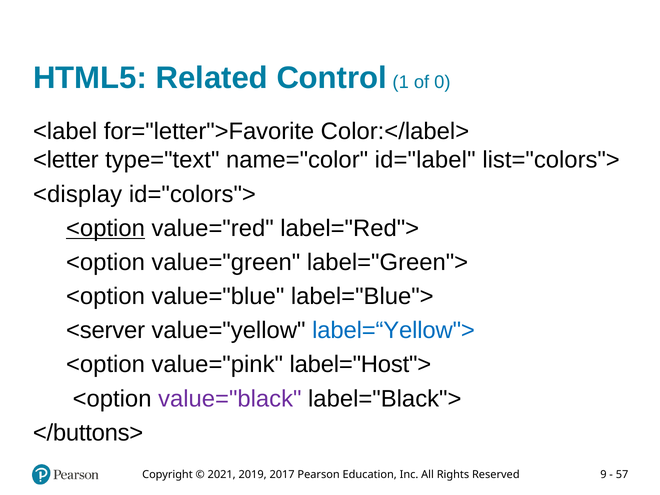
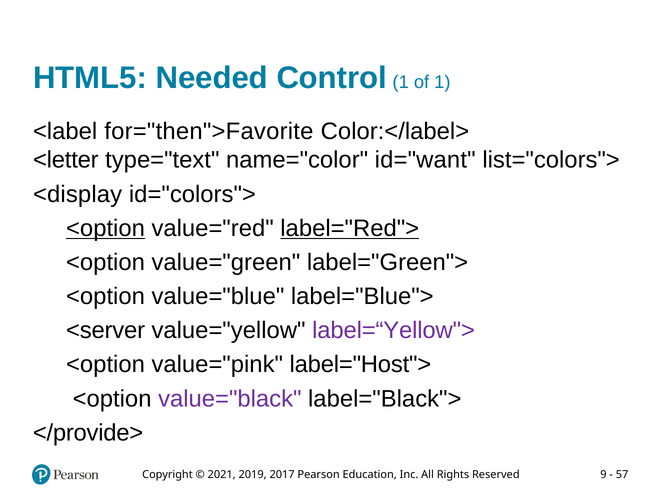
Related: Related -> Needed (212, 78)
of 0: 0 -> 1 (442, 82)
for="letter">Favorite: for="letter">Favorite -> for="then">Favorite (209, 131)
id="label: id="label -> id="want (425, 160)
label="Red"> underline: none -> present (350, 228)
label=“Yellow"> colour: blue -> purple (393, 331)
</buttons>: </buttons> -> </provide> (88, 433)
